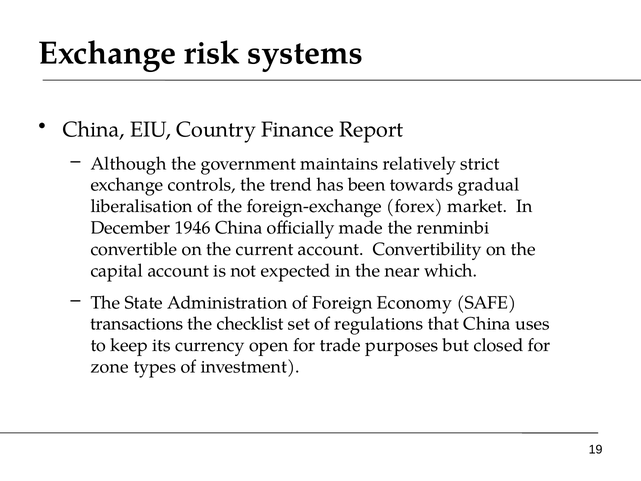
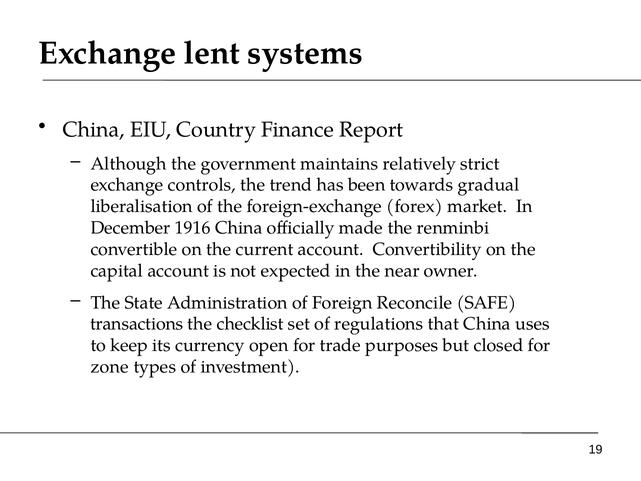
risk: risk -> lent (212, 53)
1946: 1946 -> 1916 (193, 228)
which: which -> owner (451, 271)
Economy: Economy -> Reconcile (415, 303)
